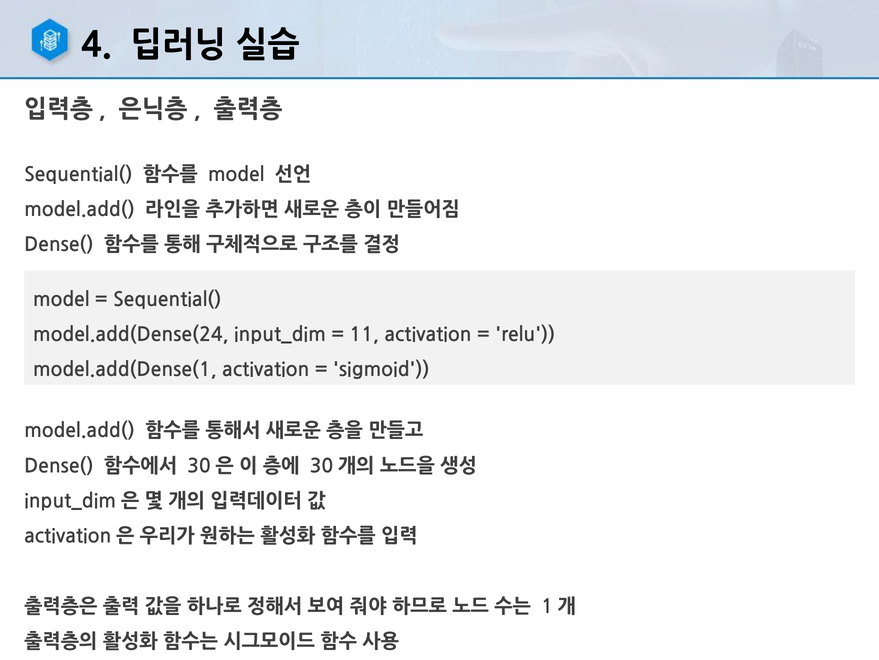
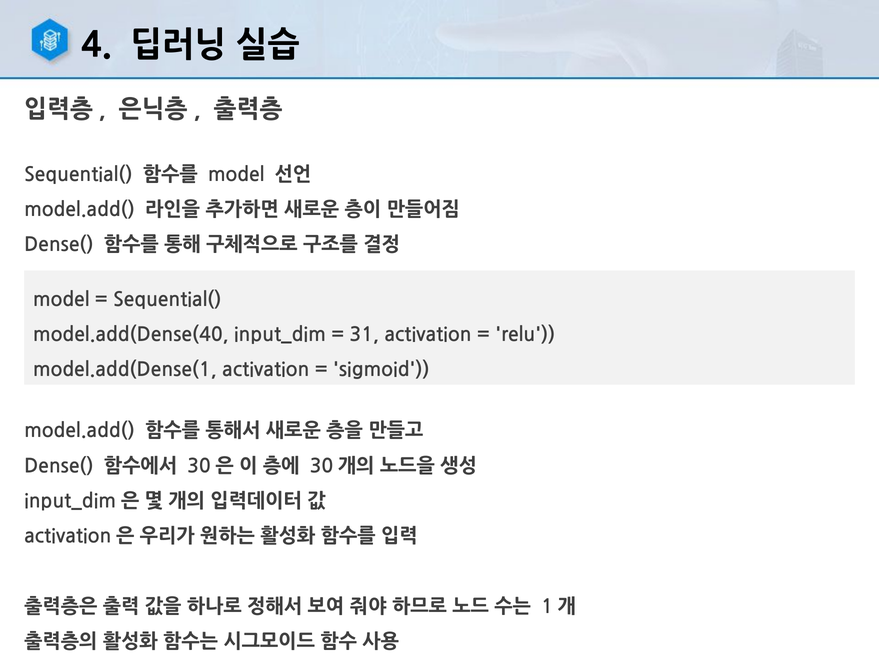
model.add(Dense(24: model.add(Dense(24 -> model.add(Dense(40 (131, 334)
11: 11 -> 31 (364, 334)
